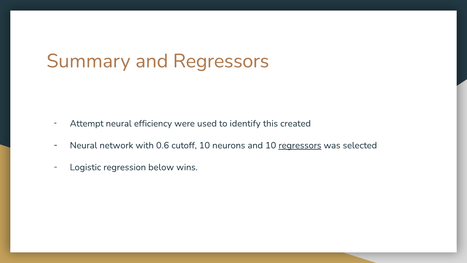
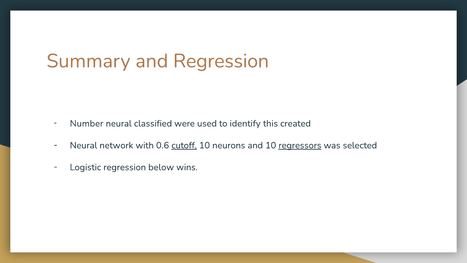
and Regressors: Regressors -> Regression (221, 61)
Attempt: Attempt -> Number (87, 123)
efficiency: efficiency -> classified (153, 123)
cutoff underline: none -> present (184, 145)
